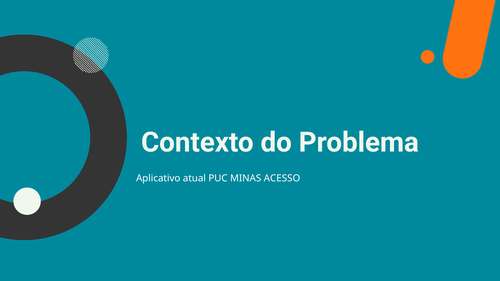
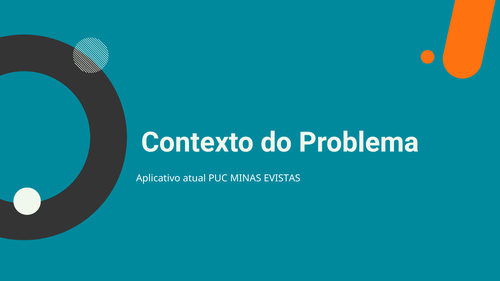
ACESSO: ACESSO -> EVISTAS (282, 178)
